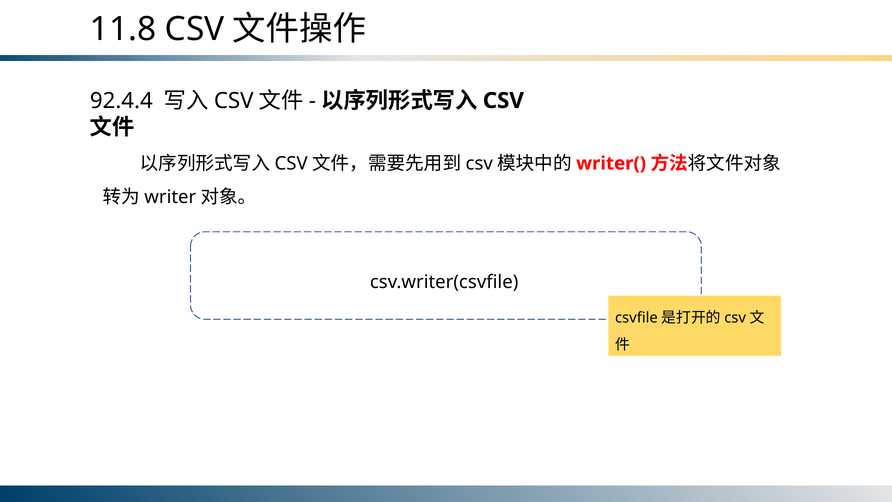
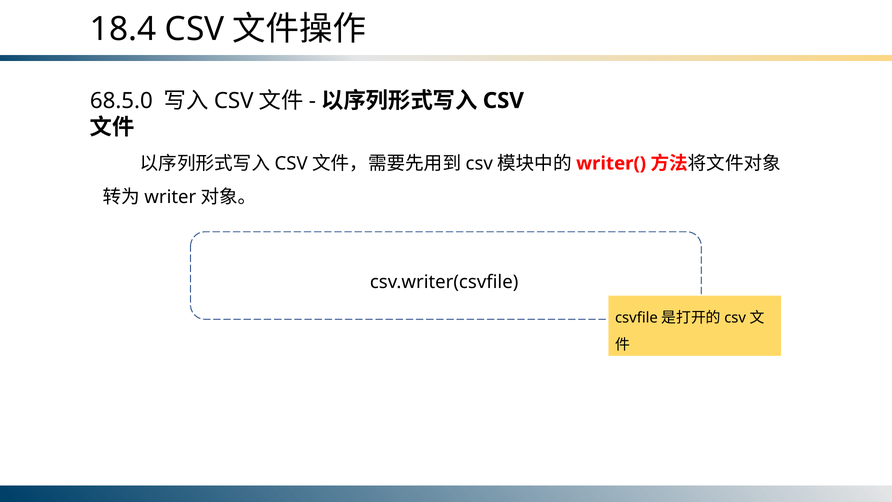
11.8: 11.8 -> 18.4 (123, 29)
92.4.4: 92.4.4 -> 68.5.0 (121, 101)
